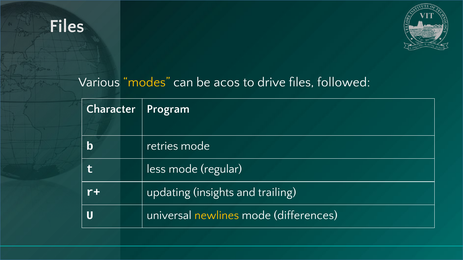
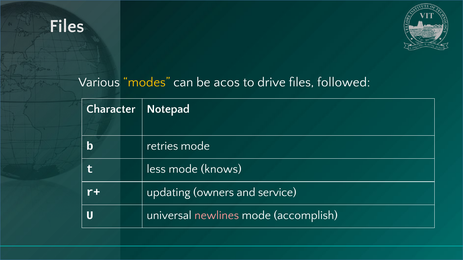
Program: Program -> Notepad (168, 109)
regular: regular -> knows (221, 169)
insights: insights -> owners (214, 193)
trailing: trailing -> service (277, 193)
newlines colour: yellow -> pink (217, 216)
differences: differences -> accomplish (306, 216)
